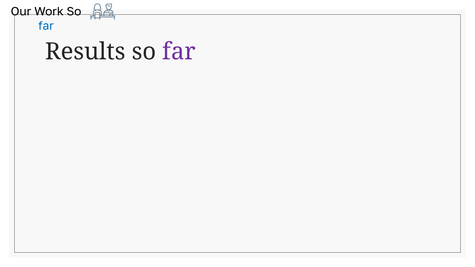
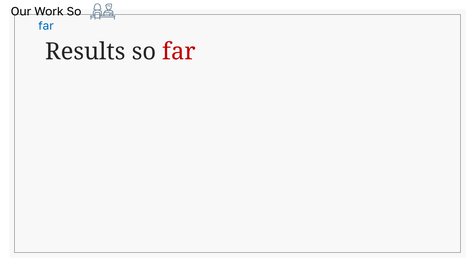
far colour: purple -> red (179, 52)
